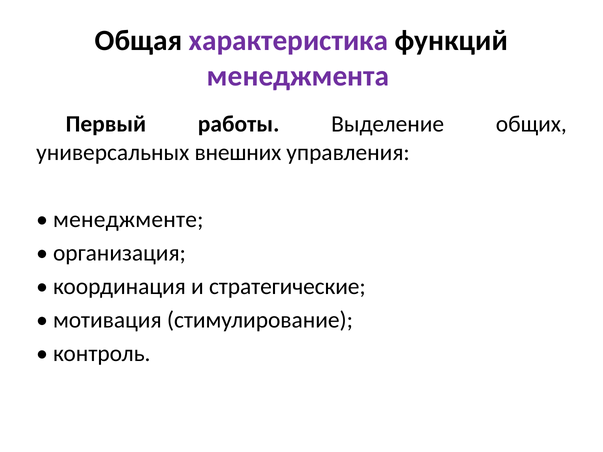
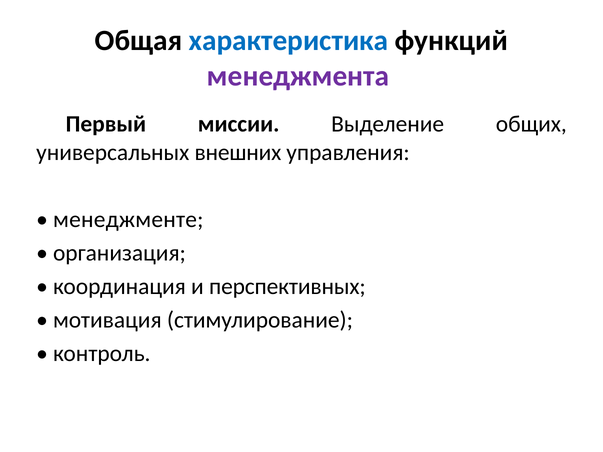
характеристика colour: purple -> blue (289, 41)
работы: работы -> миссии (239, 124)
стратегические: стратегические -> перспективных (287, 286)
